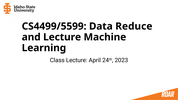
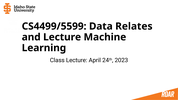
Reduce: Reduce -> Relates (134, 26)
